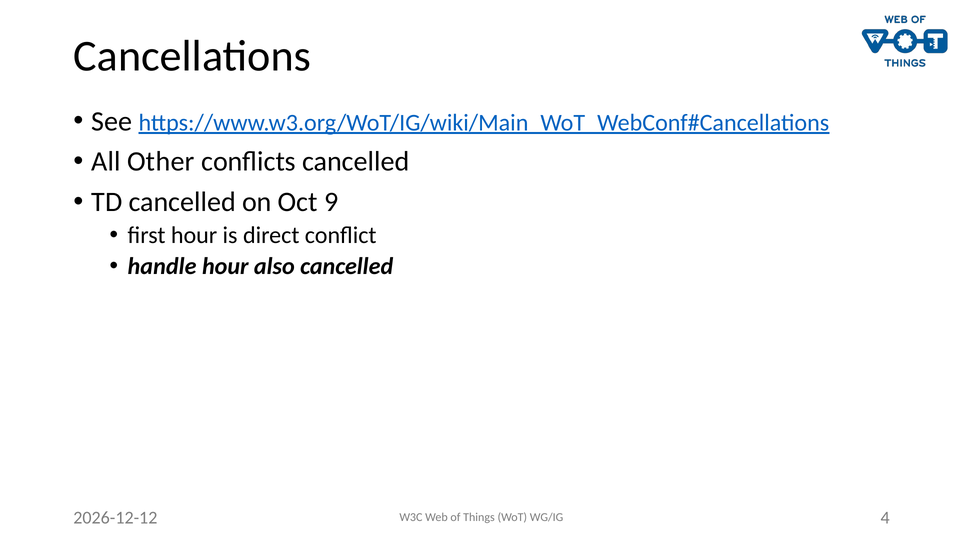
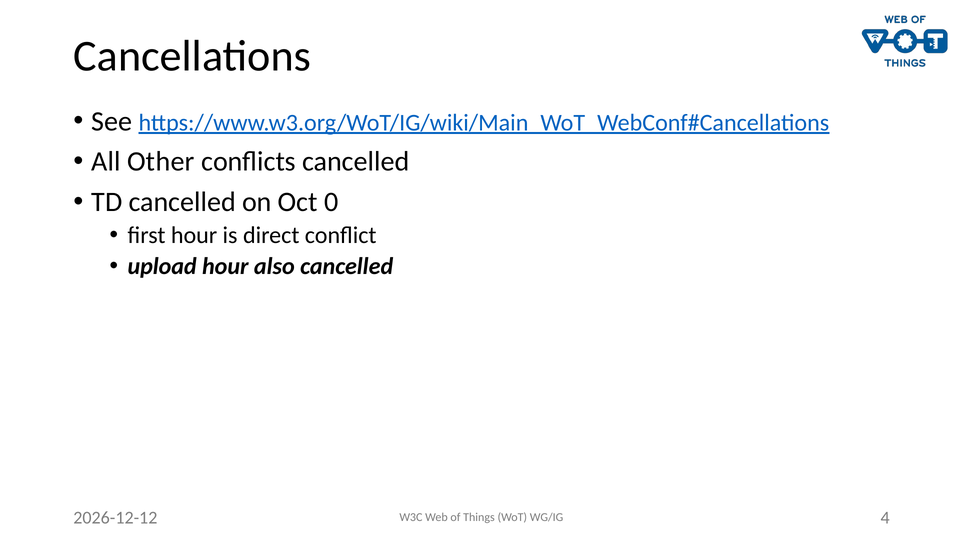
9: 9 -> 0 (331, 202)
handle: handle -> upload (162, 266)
